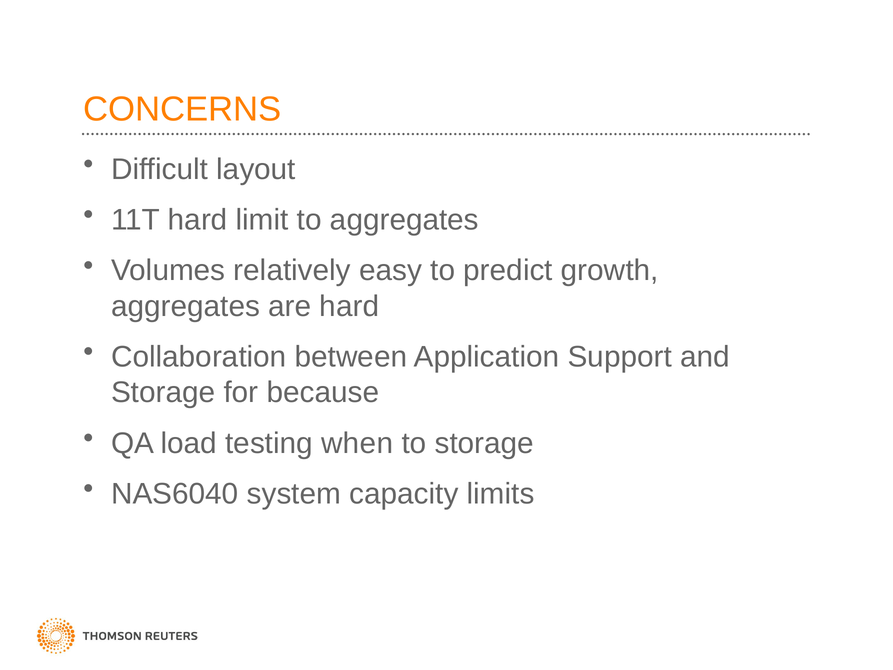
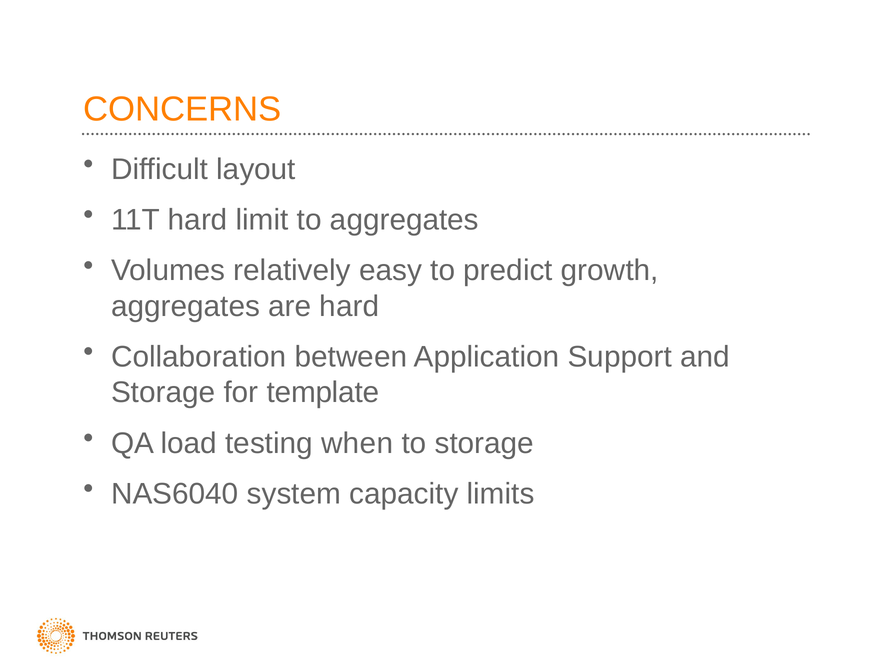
because: because -> template (323, 392)
